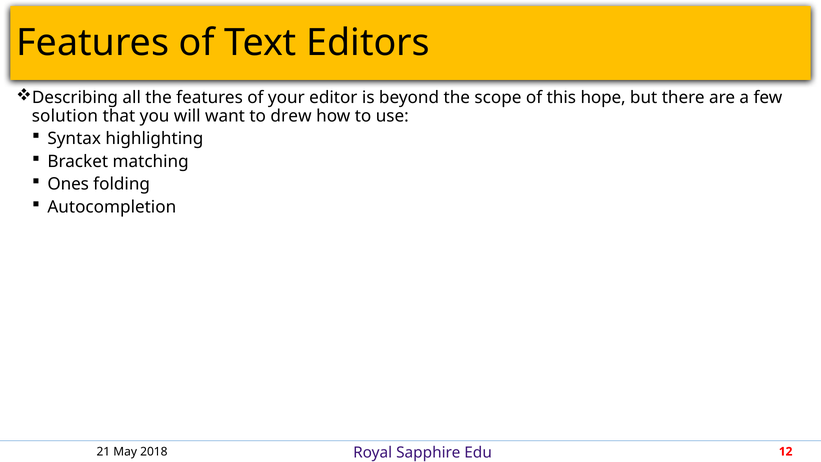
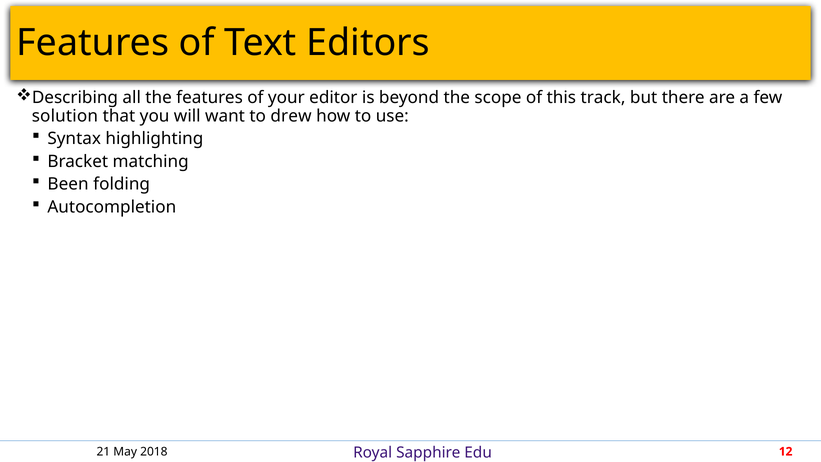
hope: hope -> track (603, 98)
Ones: Ones -> Been (68, 184)
